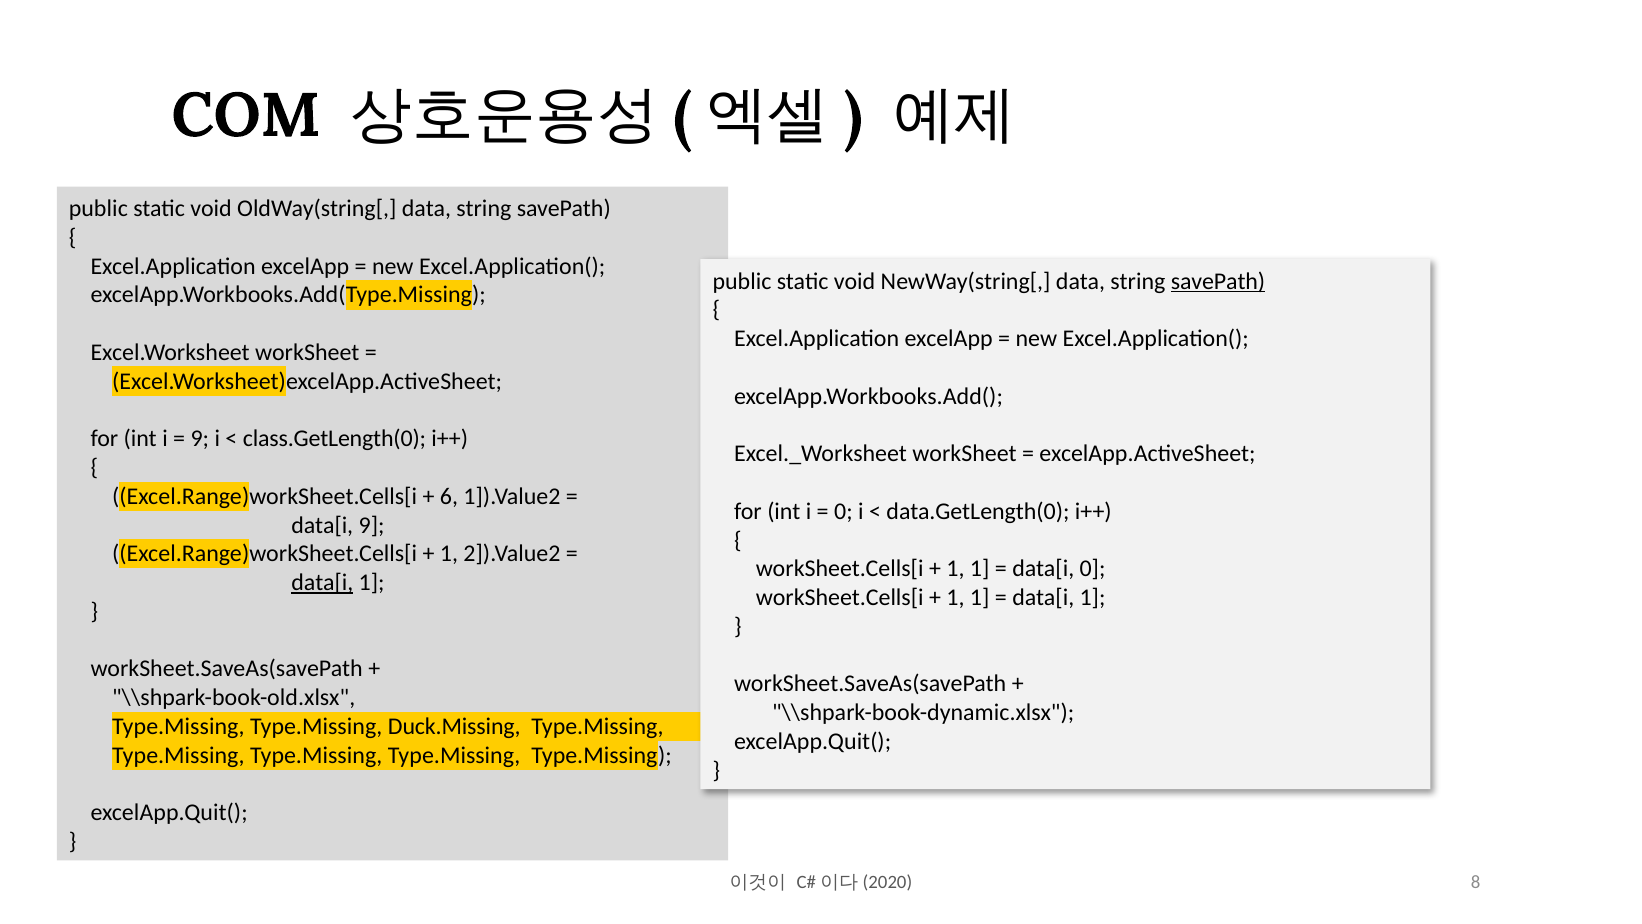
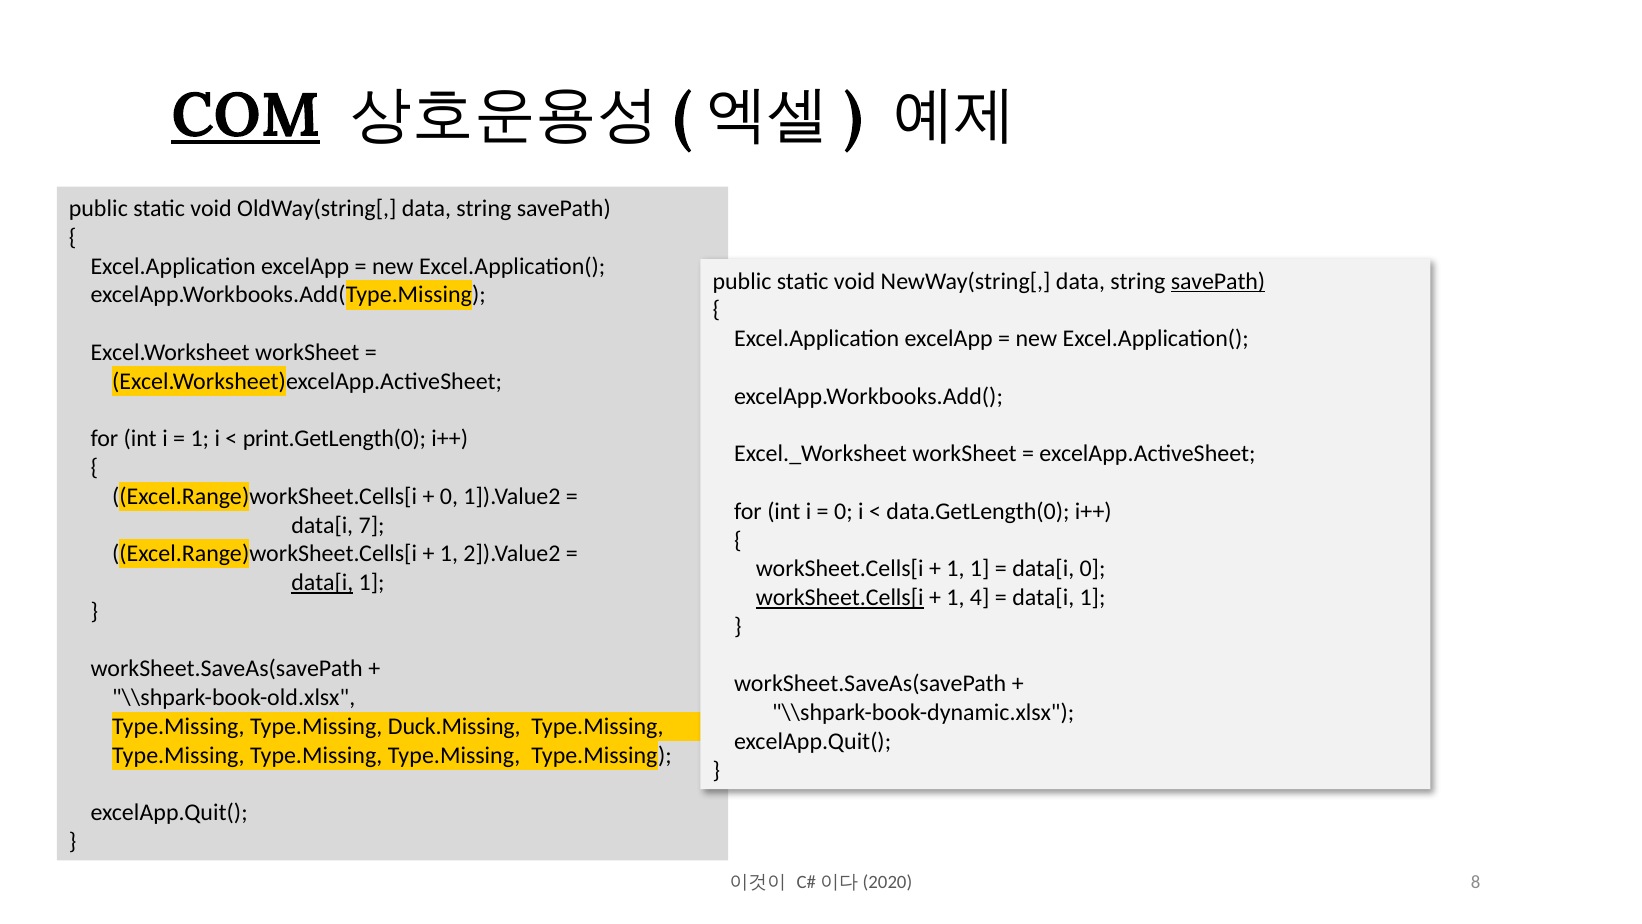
COM underline: none -> present (246, 116)
9: 9 -> 1 (200, 439)
class.GetLength(0: class.GetLength(0 -> print.GetLength(0 (334, 439)
6: 6 -> 0 (449, 496)
data[i 9: 9 -> 7 (372, 525)
workSheet.Cells[i underline: none -> present (840, 597)
1: 1 -> 4 (980, 597)
